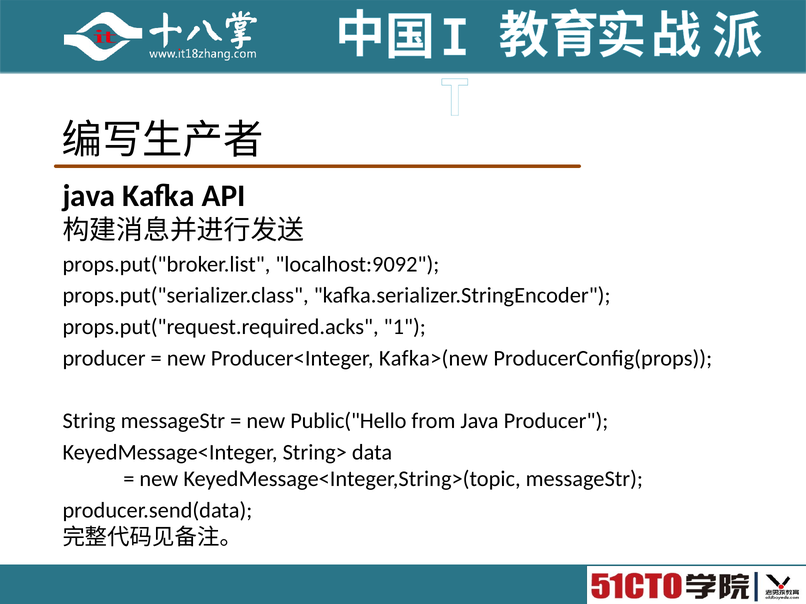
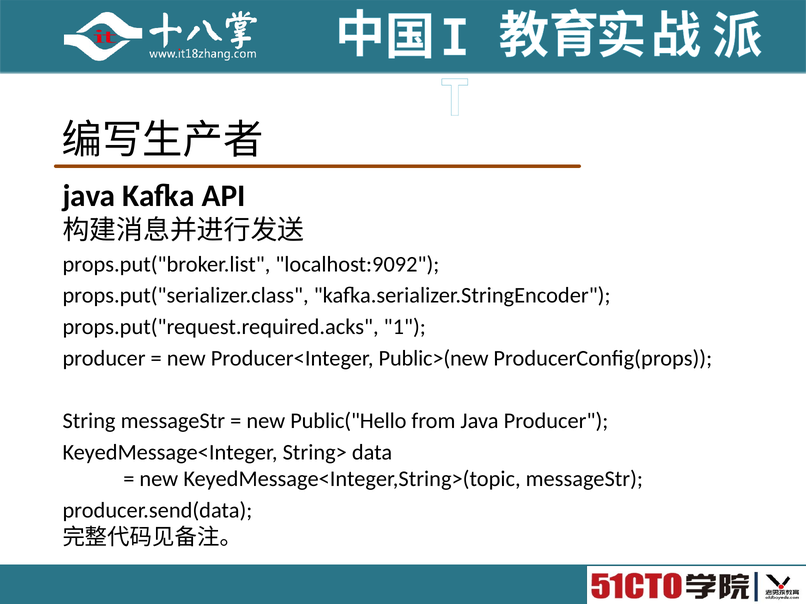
Kafka>(new: Kafka>(new -> Public>(new (434, 359)
